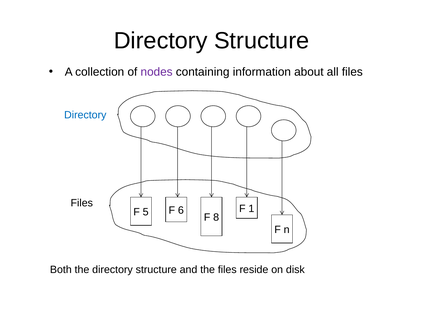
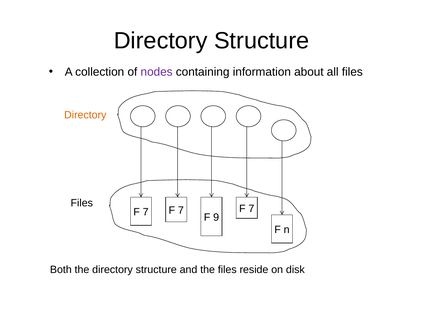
Directory colour: blue -> orange (85, 115)
1: 1 -> 7 (251, 209)
5: 5 -> 7 (146, 212)
6: 6 -> 7 (181, 210)
8: 8 -> 9 (216, 218)
